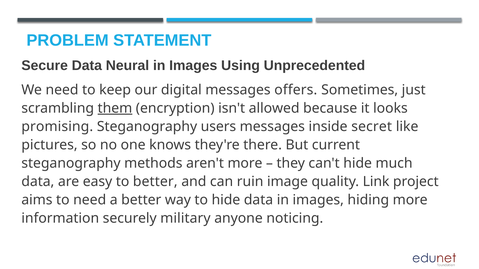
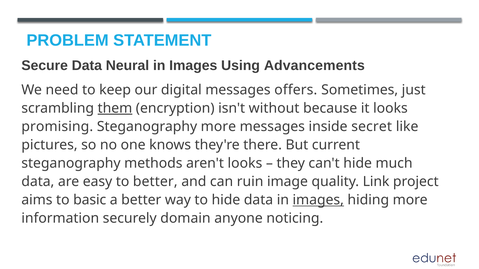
Unprecedented: Unprecedented -> Advancements (314, 66)
allowed: allowed -> without (274, 108)
Steganography users: users -> more (218, 127)
aren't more: more -> looks (245, 164)
to need: need -> basic (90, 200)
images underline: none -> present (318, 200)
military: military -> domain (185, 219)
